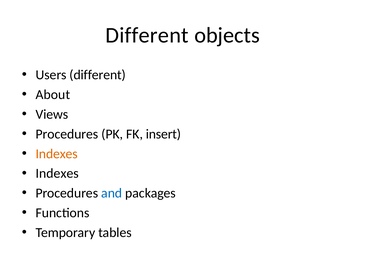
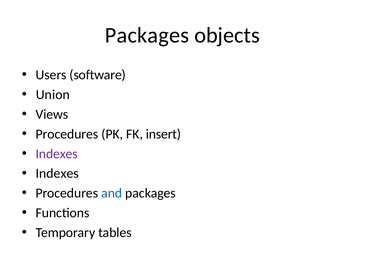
Different: Different -> Packages (147, 35)
Users different: different -> software (98, 75)
About: About -> Union (53, 95)
Indexes colour: orange -> purple (57, 154)
